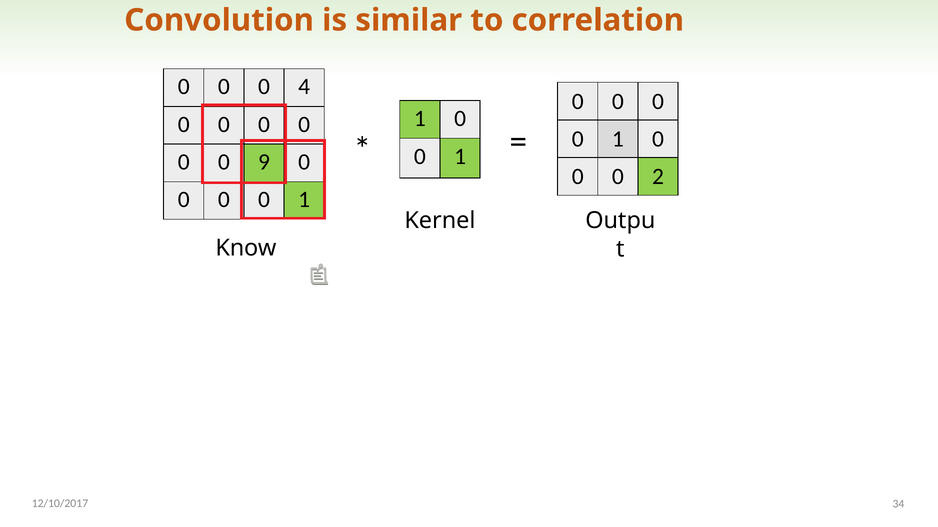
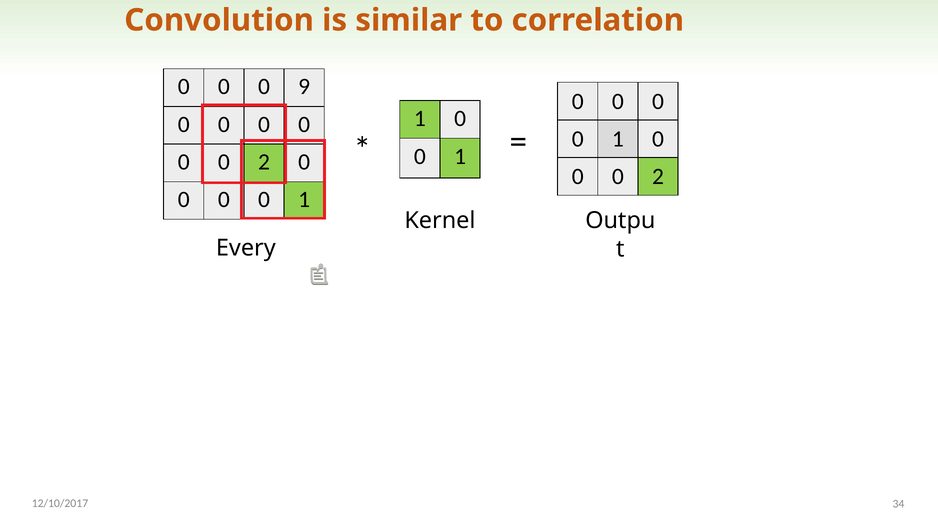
4: 4 -> 9 (304, 87)
9: 9 -> 2 (264, 162)
Know: Know -> Every (246, 249)
